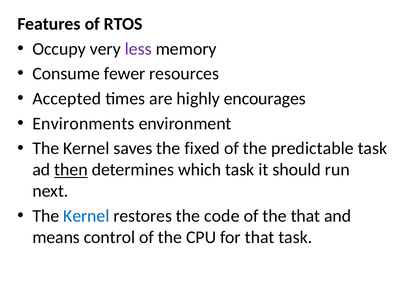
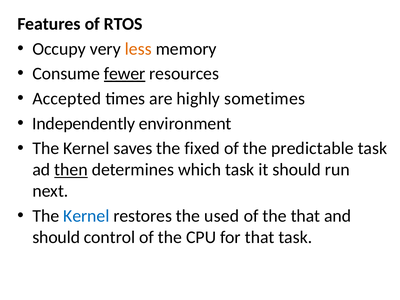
less colour: purple -> orange (138, 49)
fewer underline: none -> present (125, 74)
encourages: encourages -> sometimes (265, 99)
Environments: Environments -> Independently (84, 124)
code: code -> used (222, 216)
means: means -> should (56, 237)
